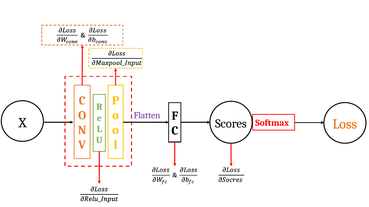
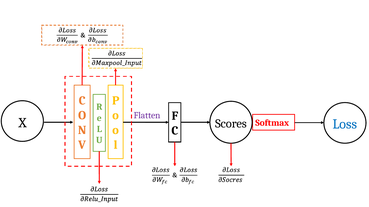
Loss colour: orange -> blue (345, 124)
